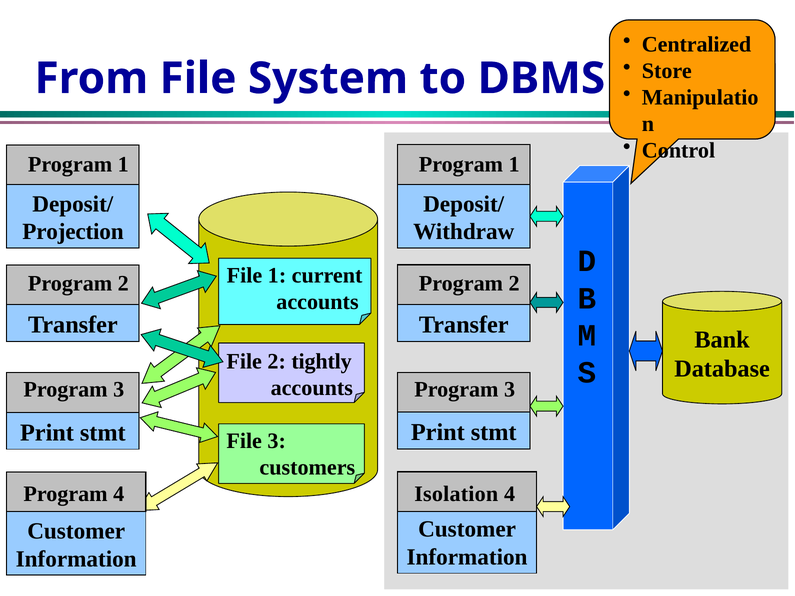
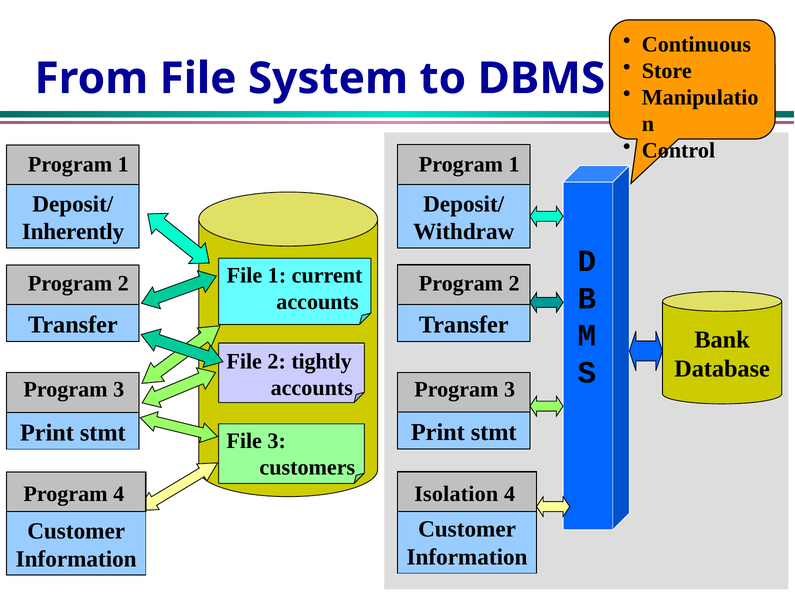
Centralized: Centralized -> Continuous (696, 44)
Projection: Projection -> Inherently (73, 232)
